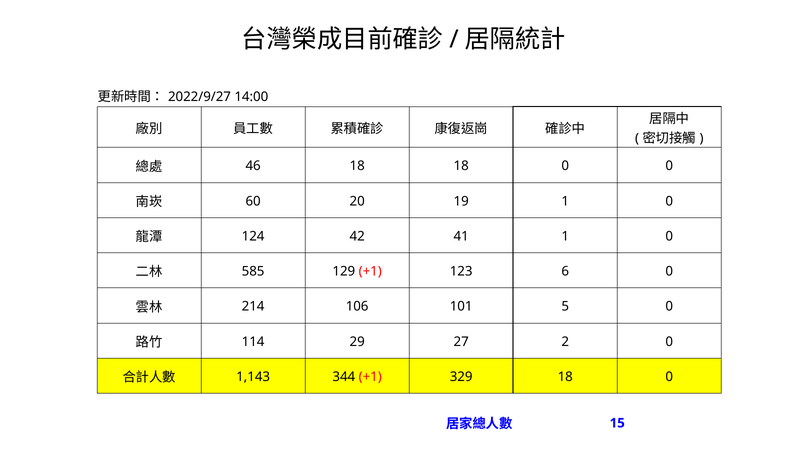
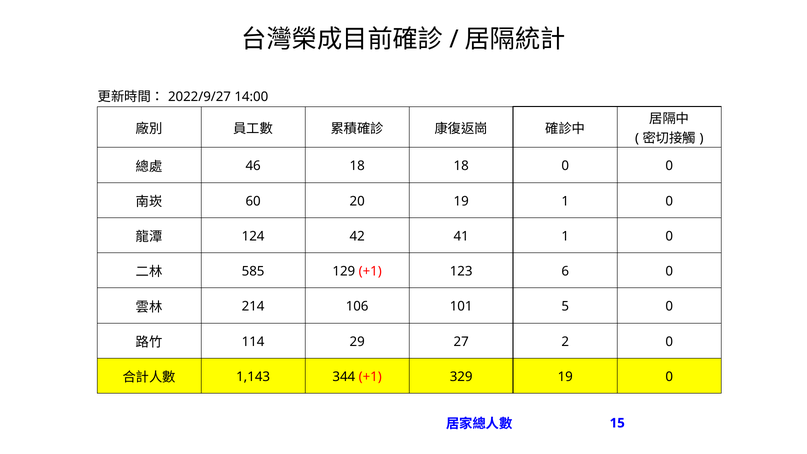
329 18: 18 -> 19 (565, 377)
